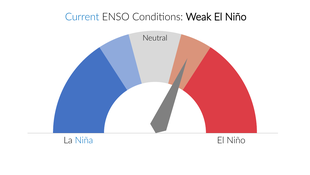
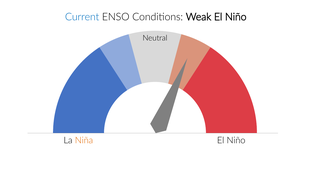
Niña colour: blue -> orange (84, 140)
